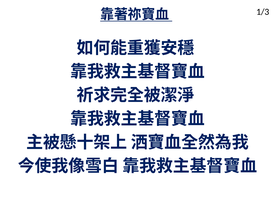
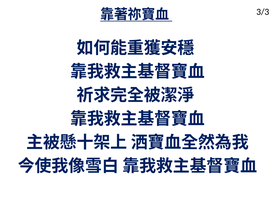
1/3: 1/3 -> 3/3 (263, 12)
